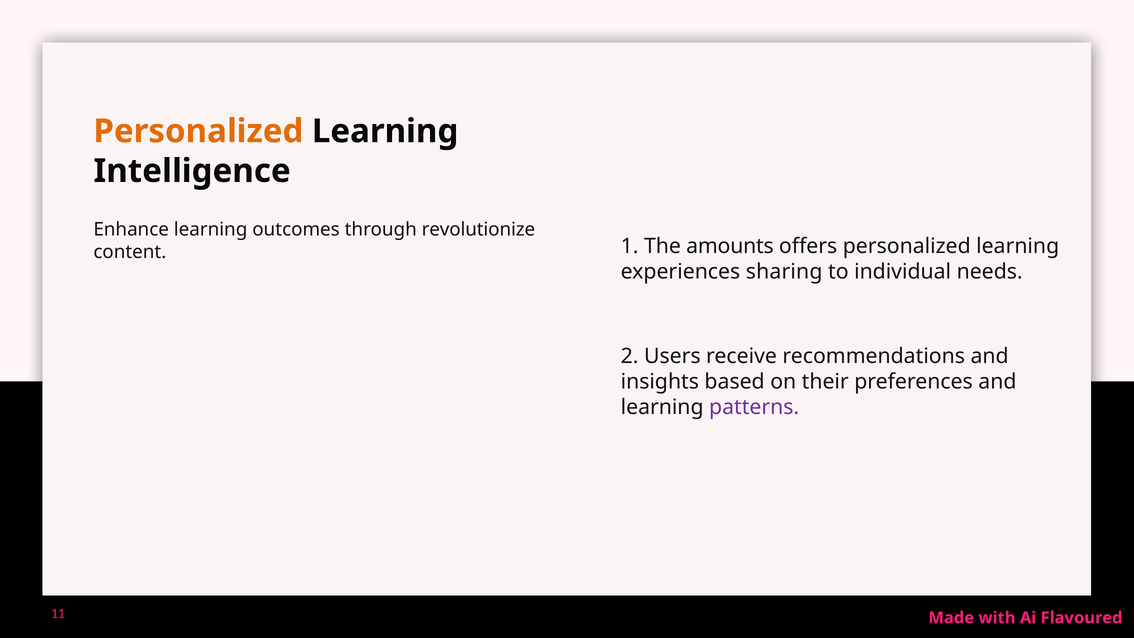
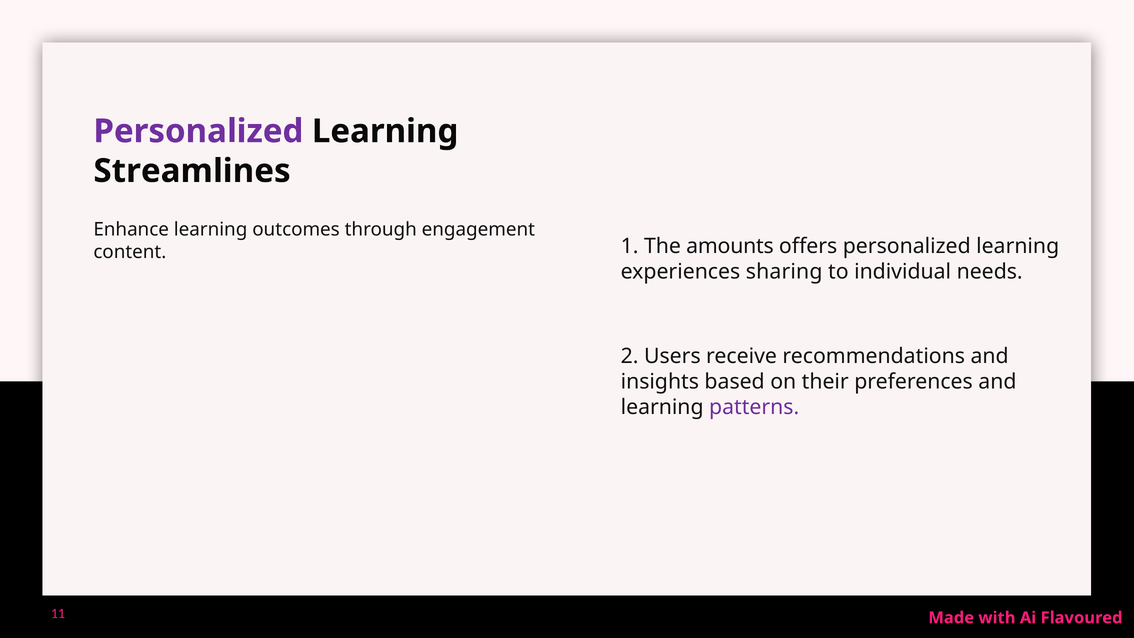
Personalized colour: orange -> purple (198, 131)
Intelligence: Intelligence -> Streamlines (192, 171)
revolutionize: revolutionize -> engagement (478, 229)
